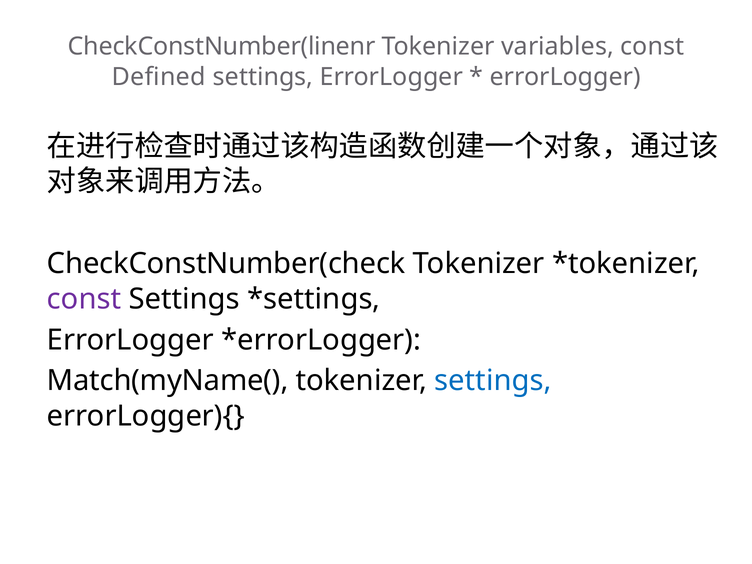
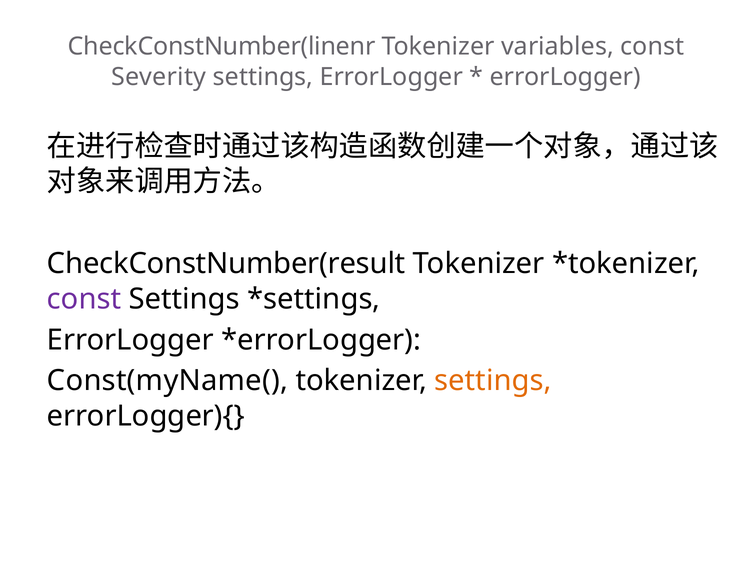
Defined: Defined -> Severity (159, 77)
CheckConstNumber(check: CheckConstNumber(check -> CheckConstNumber(result (226, 264)
Match(myName(: Match(myName( -> Const(myName( (167, 381)
settings colour: blue -> orange (493, 381)
